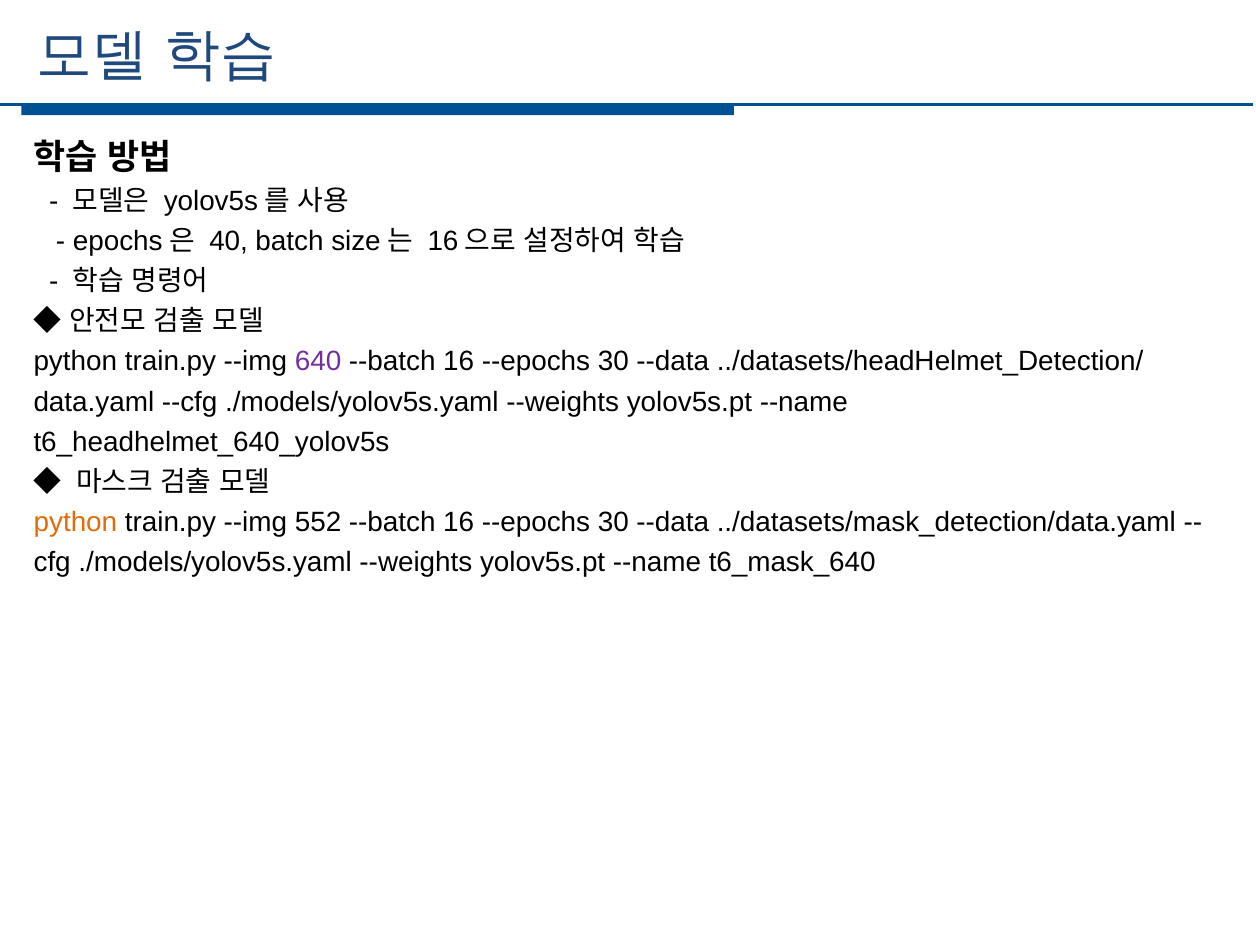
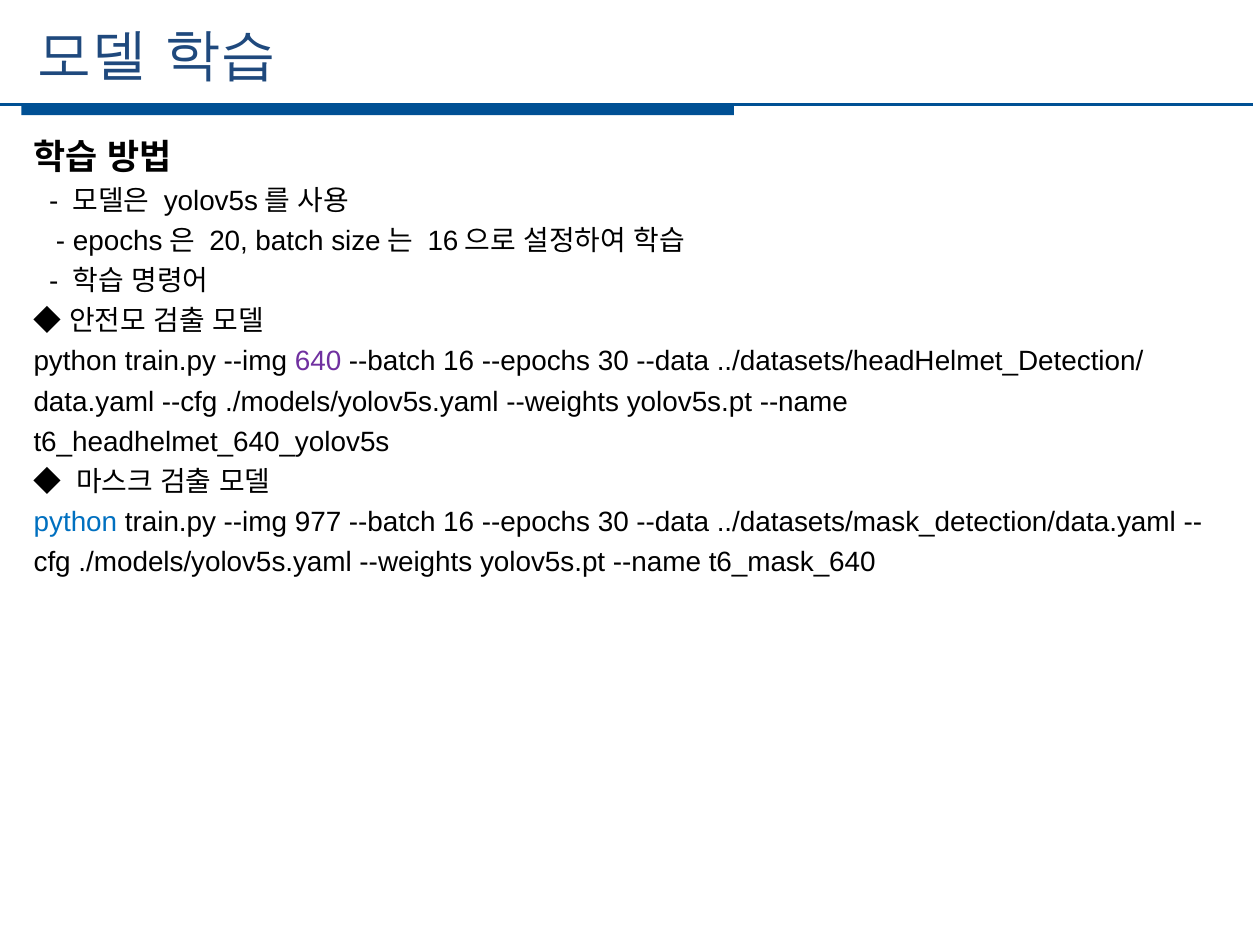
40: 40 -> 20 (229, 241)
python colour: orange -> blue (75, 522)
552: 552 -> 977 (318, 522)
